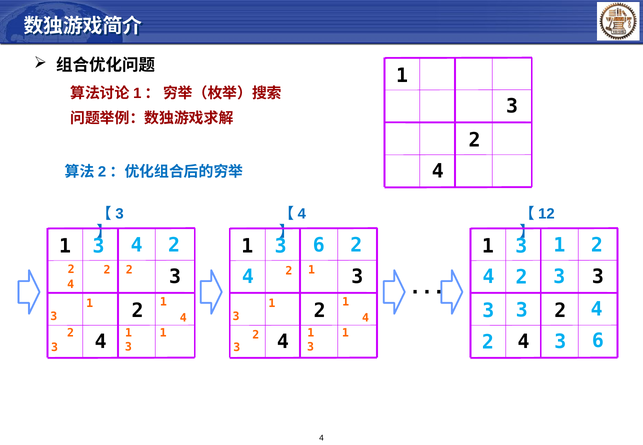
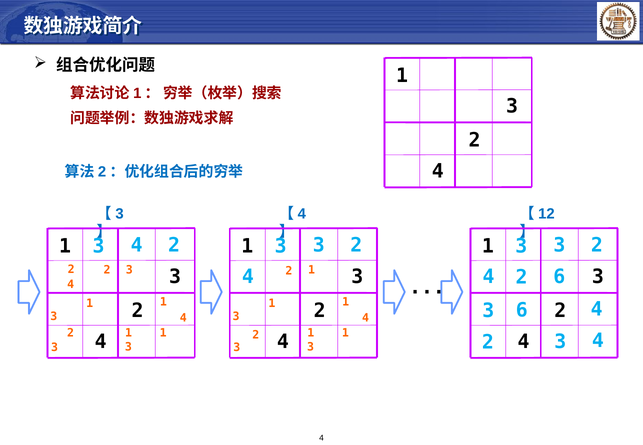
6: 6 -> 3 (319, 245)
1: 1 -> 3 (559, 245)
2: 2 -> 3 (129, 270)
4 2 3: 3 -> 6 (559, 277)
3: 3 -> 6 (522, 310)
6: 6 -> 4 (598, 341)
